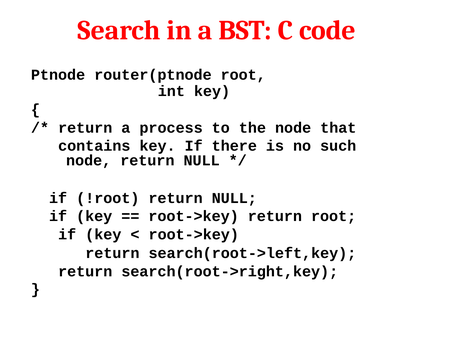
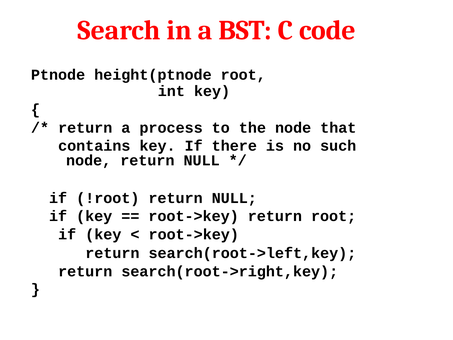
router(ptnode: router(ptnode -> height(ptnode (153, 75)
